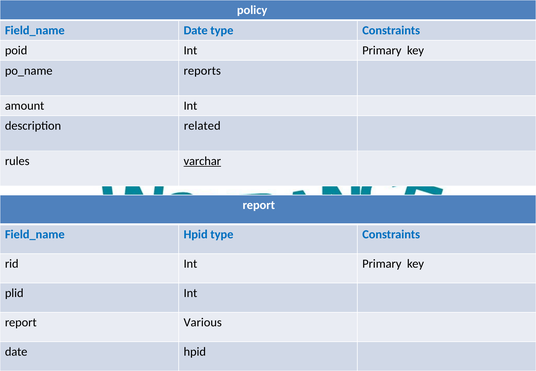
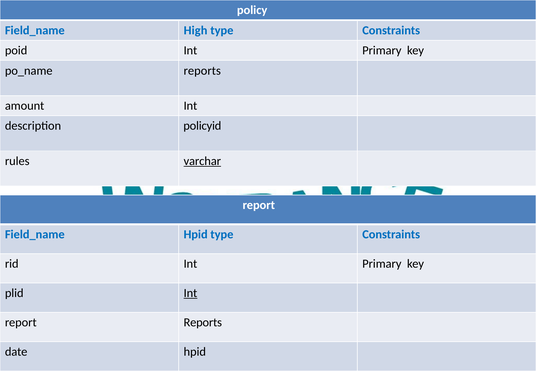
Date: Date -> High (196, 30)
related: related -> policyid (202, 126)
Int underline: none -> present (190, 293)
report Various: Various -> Reports (203, 323)
